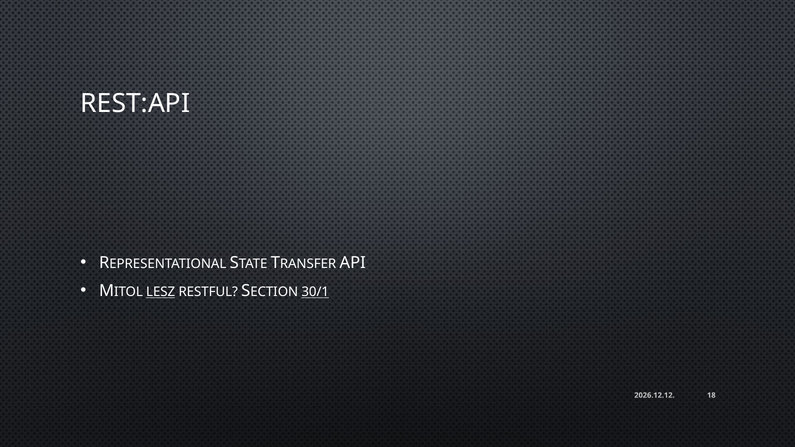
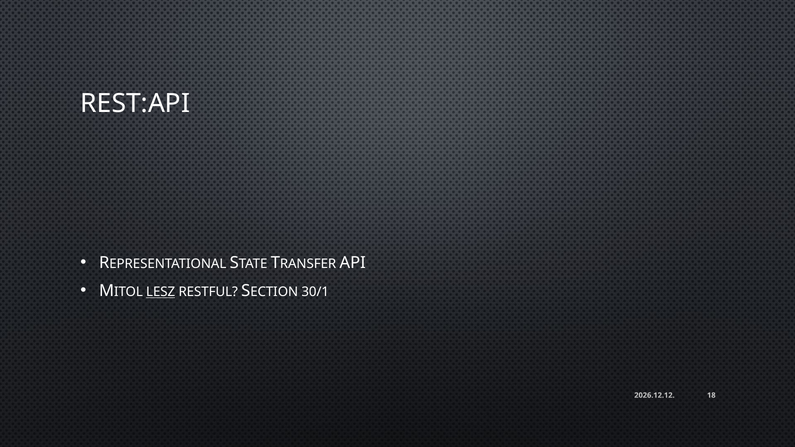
30/1 underline: present -> none (315, 292)
